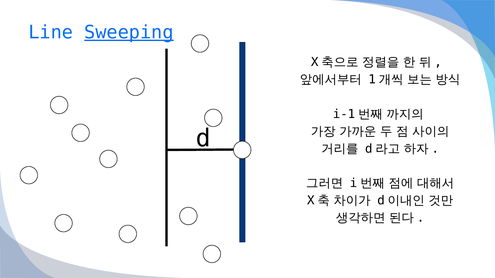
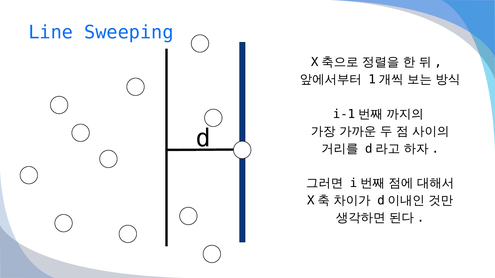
Sweeping underline: present -> none (129, 32)
